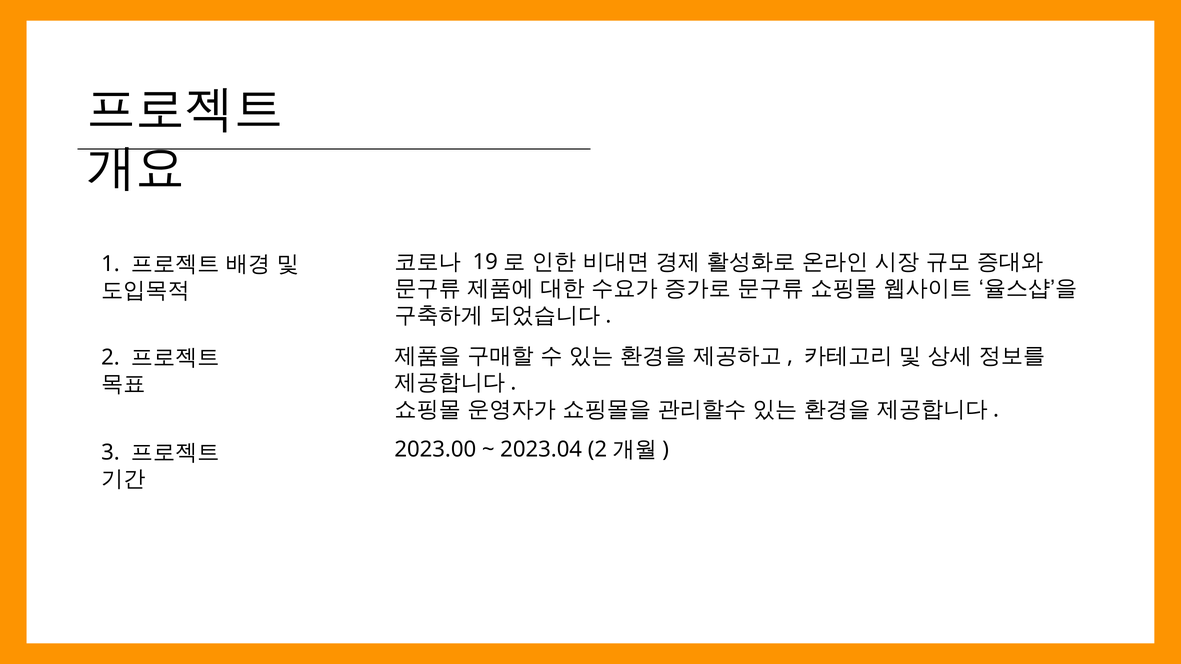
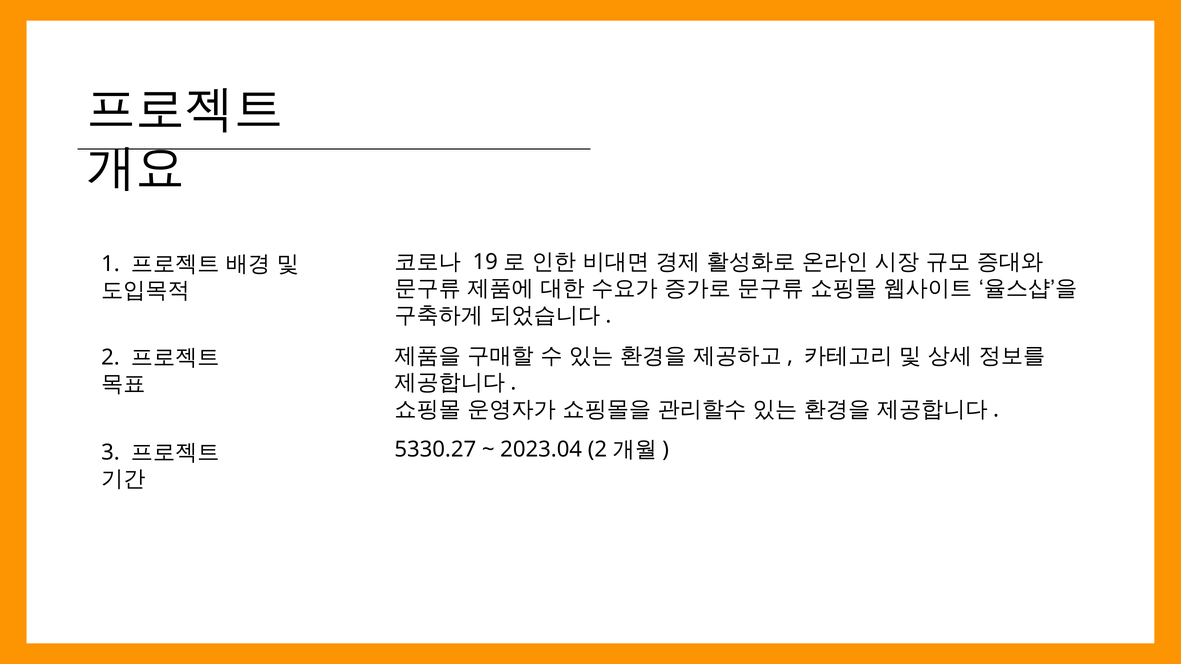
2023.00: 2023.00 -> 5330.27 (435, 450)
